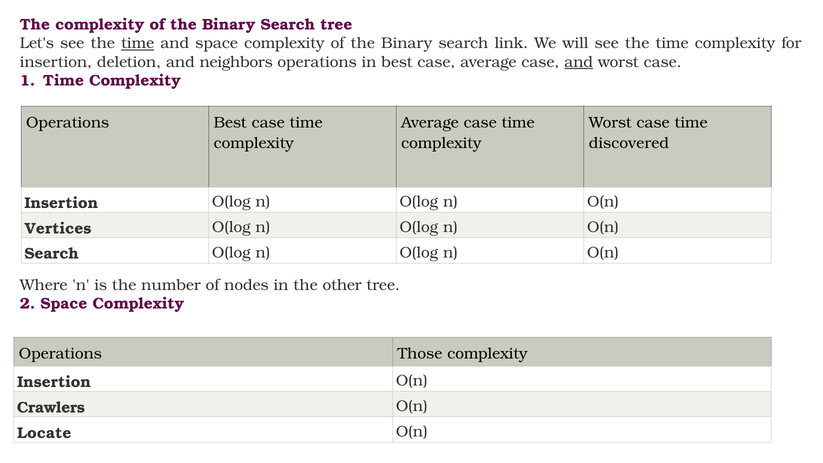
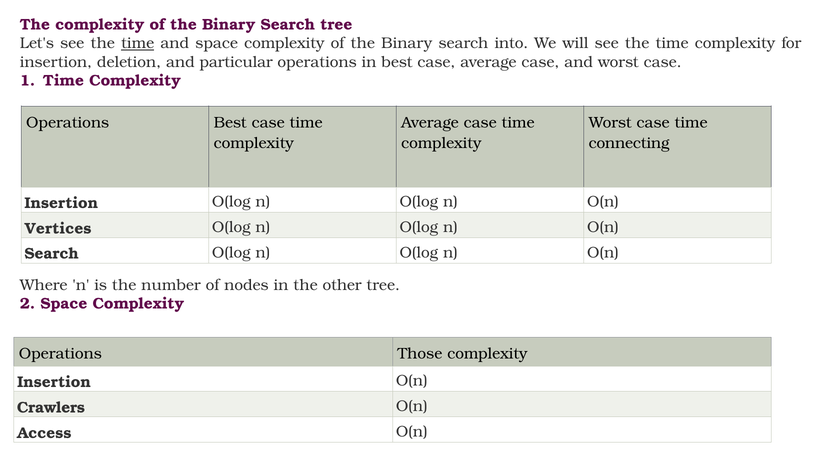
link: link -> into (511, 43)
neighbors: neighbors -> particular (236, 62)
and underline: present -> none (579, 62)
discovered: discovered -> connecting (629, 143)
Locate: Locate -> Access (44, 433)
